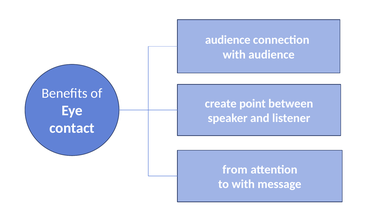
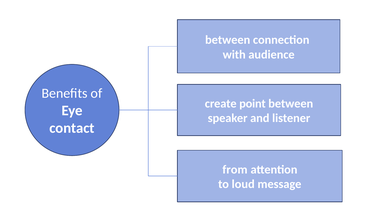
audience: audience -> between (228, 40)
to with: with -> loud (243, 185)
